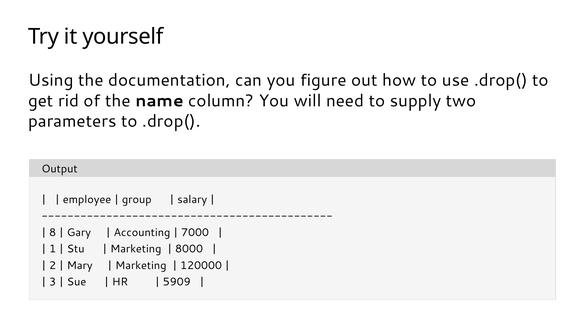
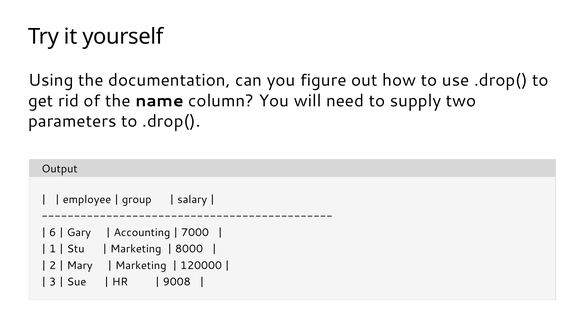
8: 8 -> 6 (53, 233)
5909: 5909 -> 9008 (177, 282)
